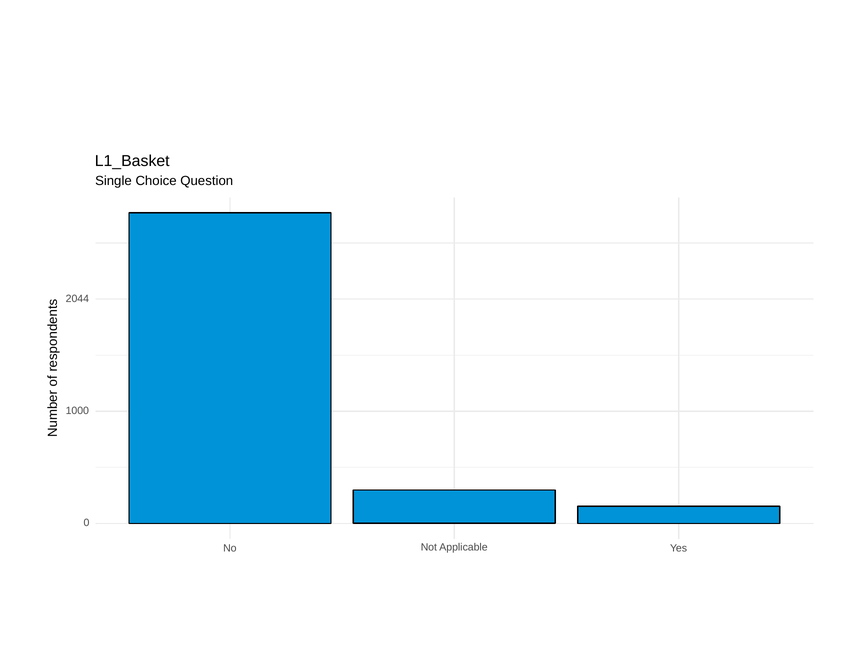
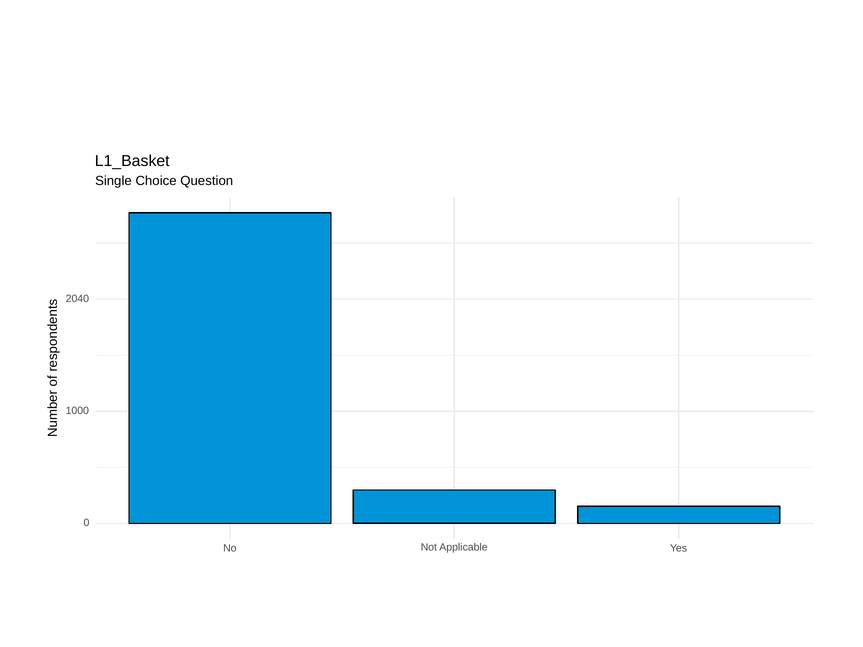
2044: 2044 -> 2040 (77, 299)
